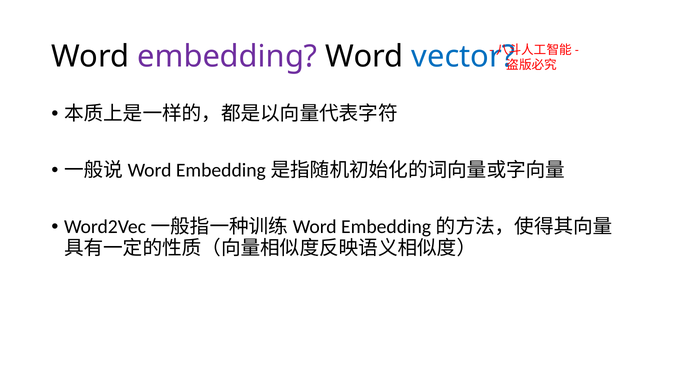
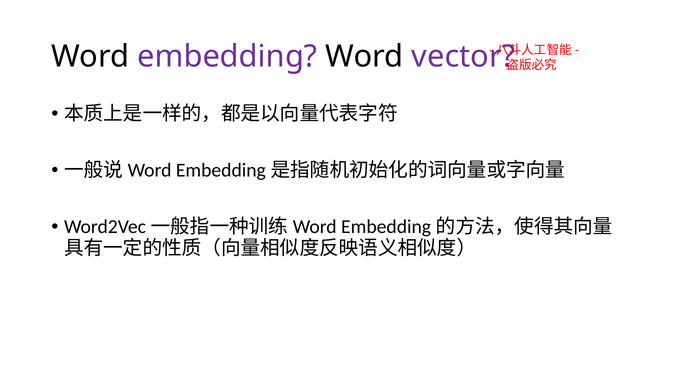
vector colour: blue -> purple (463, 57)
